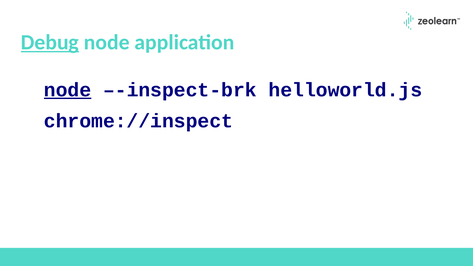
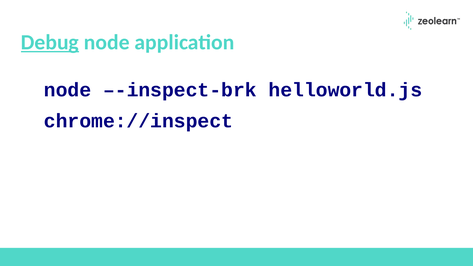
node underline: present -> none (68, 90)
